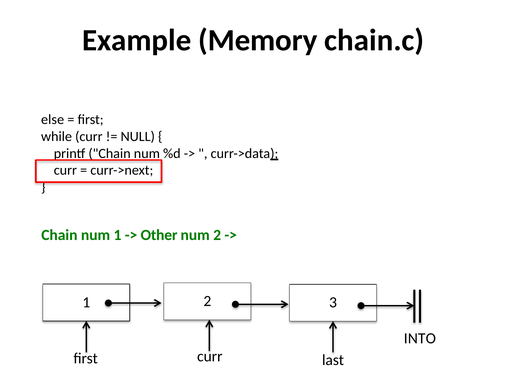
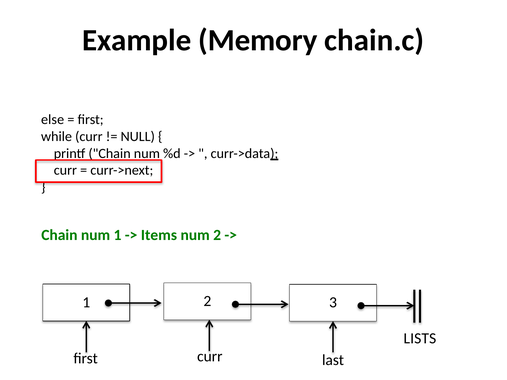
Other: Other -> Items (159, 235)
INTO: INTO -> LISTS (420, 339)
